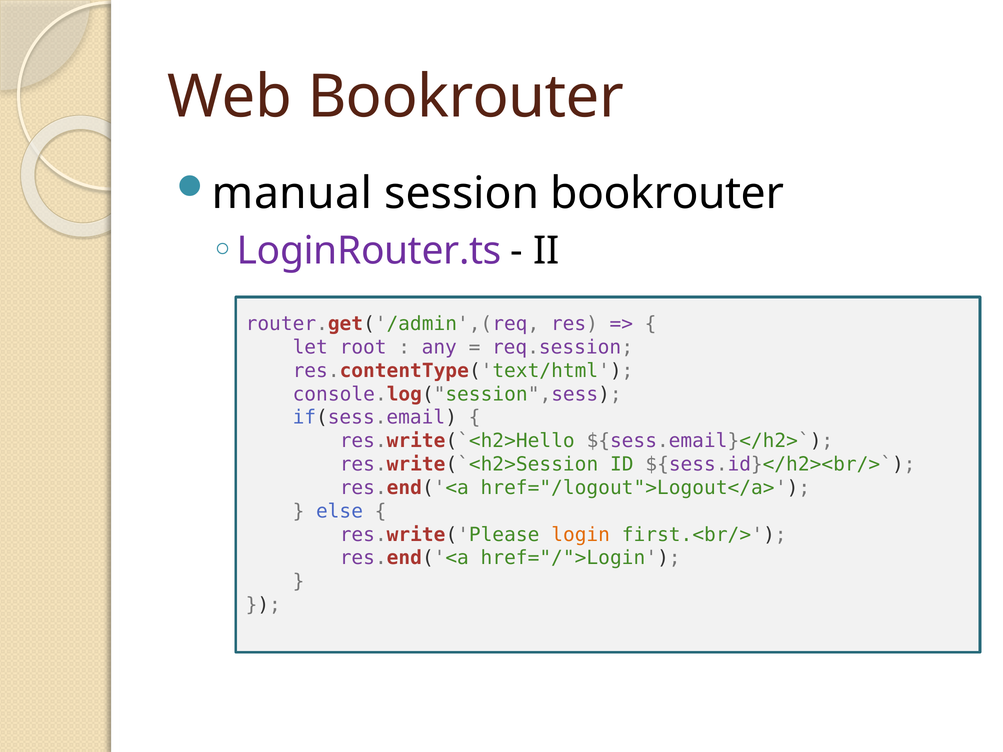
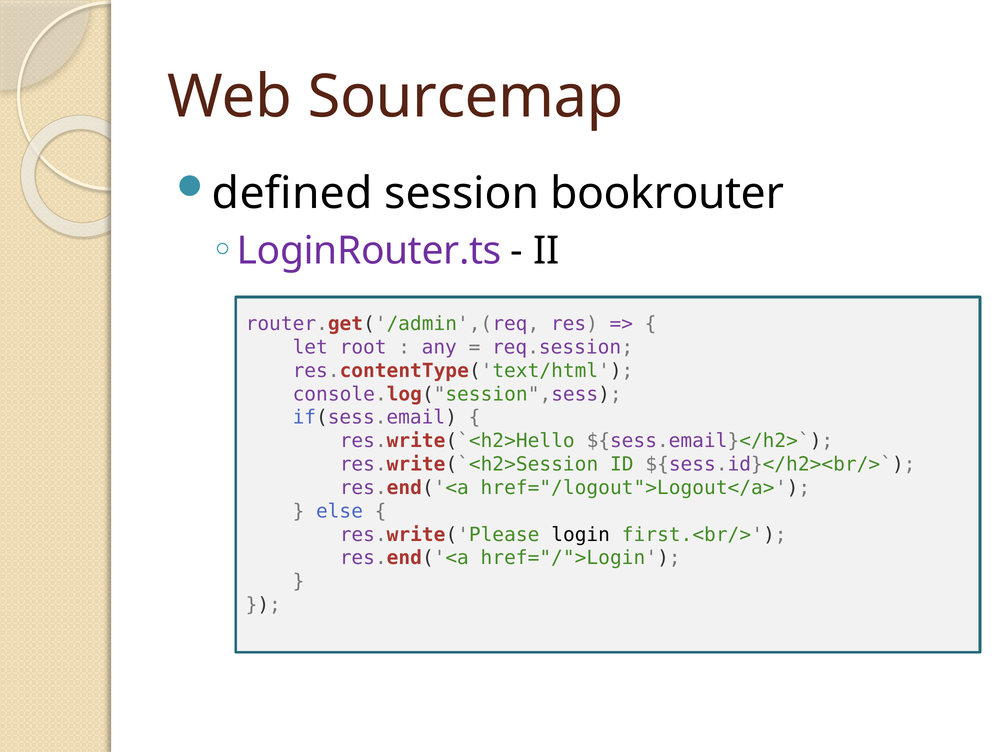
Web Bookrouter: Bookrouter -> Sourcemap (466, 97)
manual: manual -> defined (292, 194)
login colour: orange -> black (581, 535)
